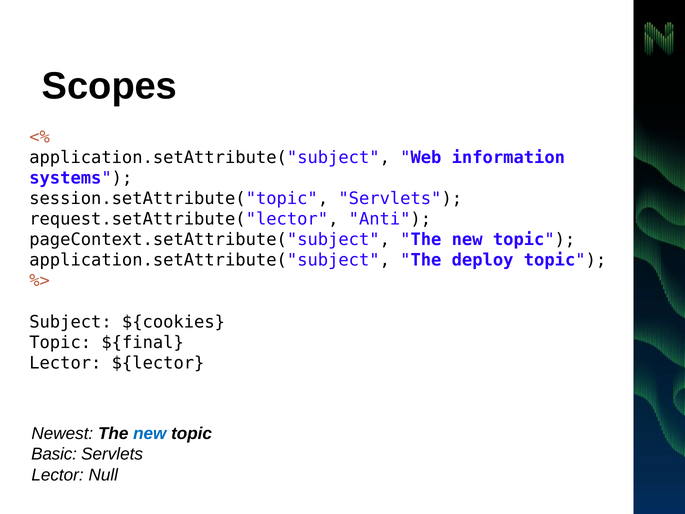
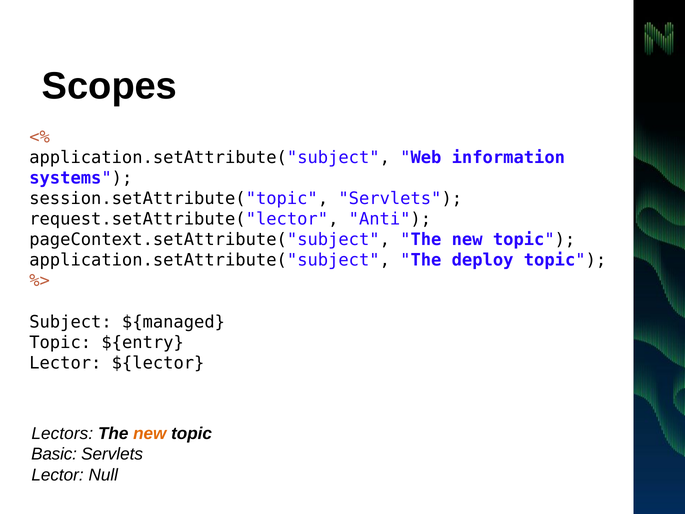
${cookies: ${cookies -> ${managed (173, 322)
${final: ${final -> ${entry (143, 342)
Newest: Newest -> Lectors (62, 434)
new colour: blue -> orange (150, 434)
